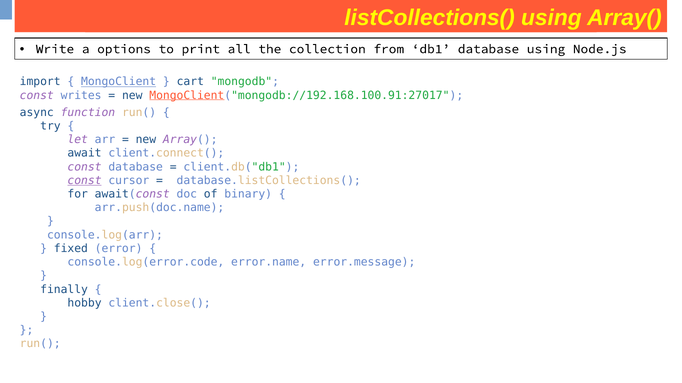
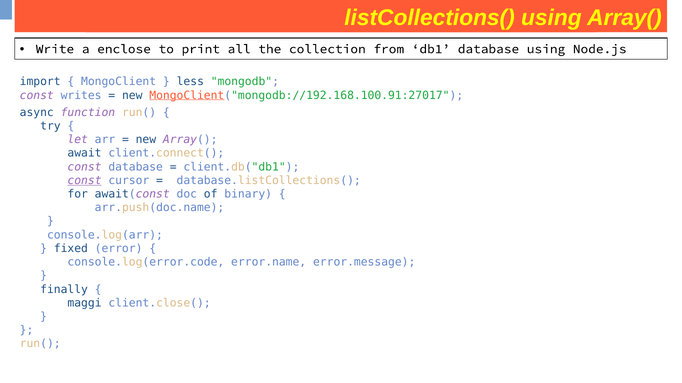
options: options -> enclose (124, 49)
MongoClient underline: present -> none (119, 82)
cart: cart -> less (190, 82)
hobby: hobby -> maggi (85, 303)
